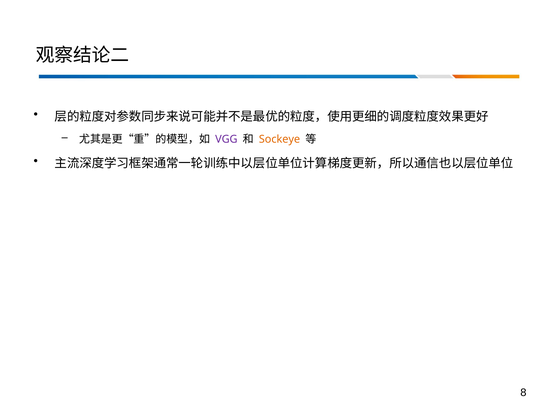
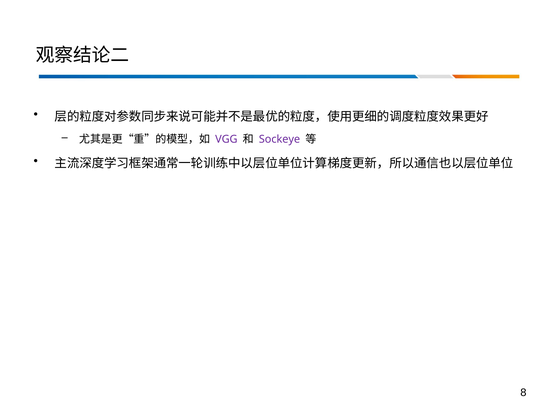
Sockeye colour: orange -> purple (279, 139)
